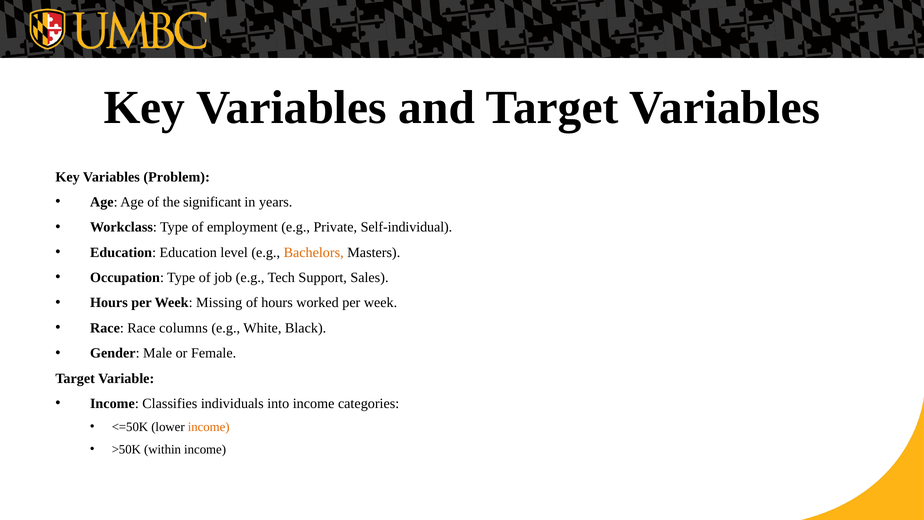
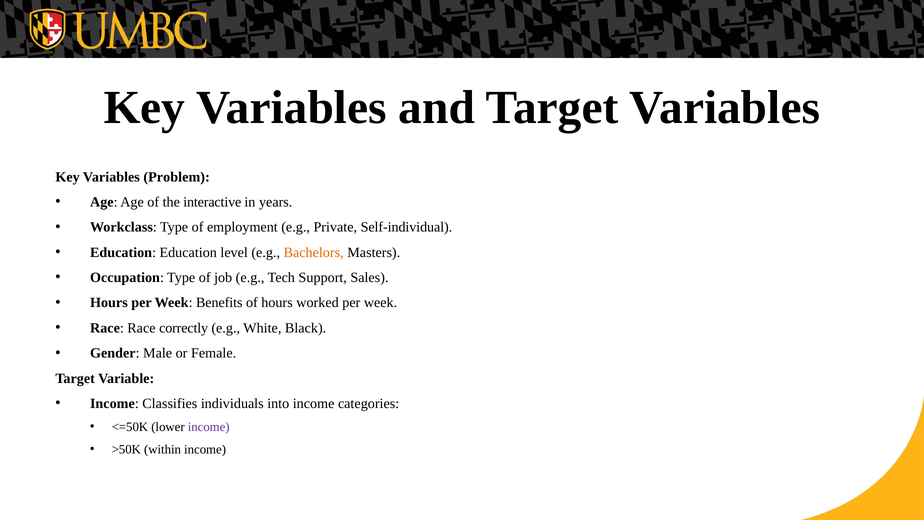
significant: significant -> interactive (212, 202)
Missing: Missing -> Benefits (219, 303)
columns: columns -> correctly (184, 328)
income colour: orange -> purple (209, 427)
